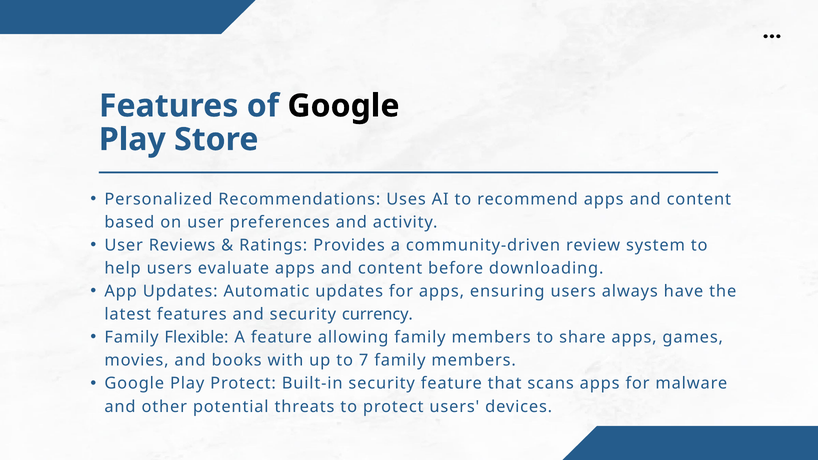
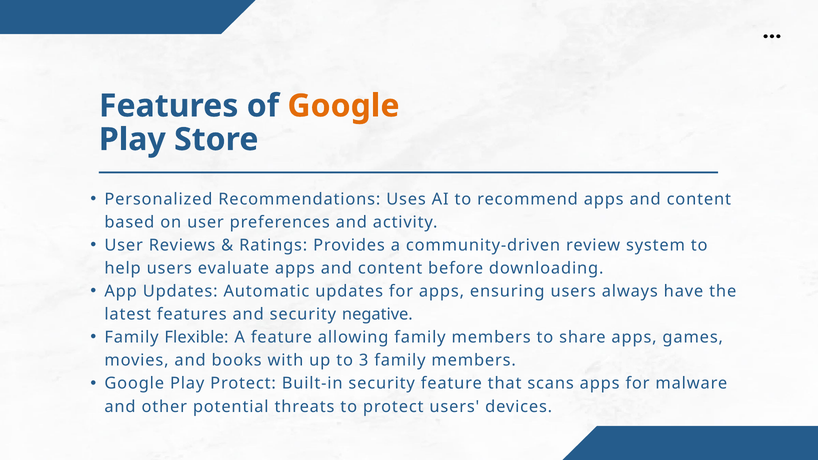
Google colour: black -> orange (343, 106)
currency: currency -> negative (377, 314)
7: 7 -> 3 (364, 361)
